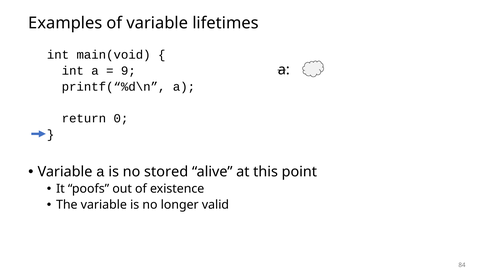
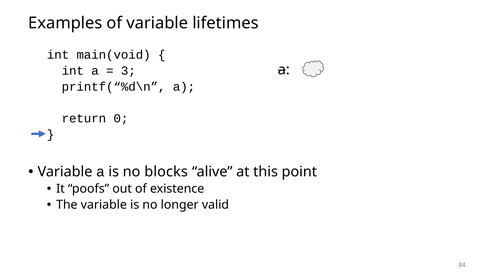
9: 9 -> 3 (128, 71)
stored: stored -> blocks (166, 172)
